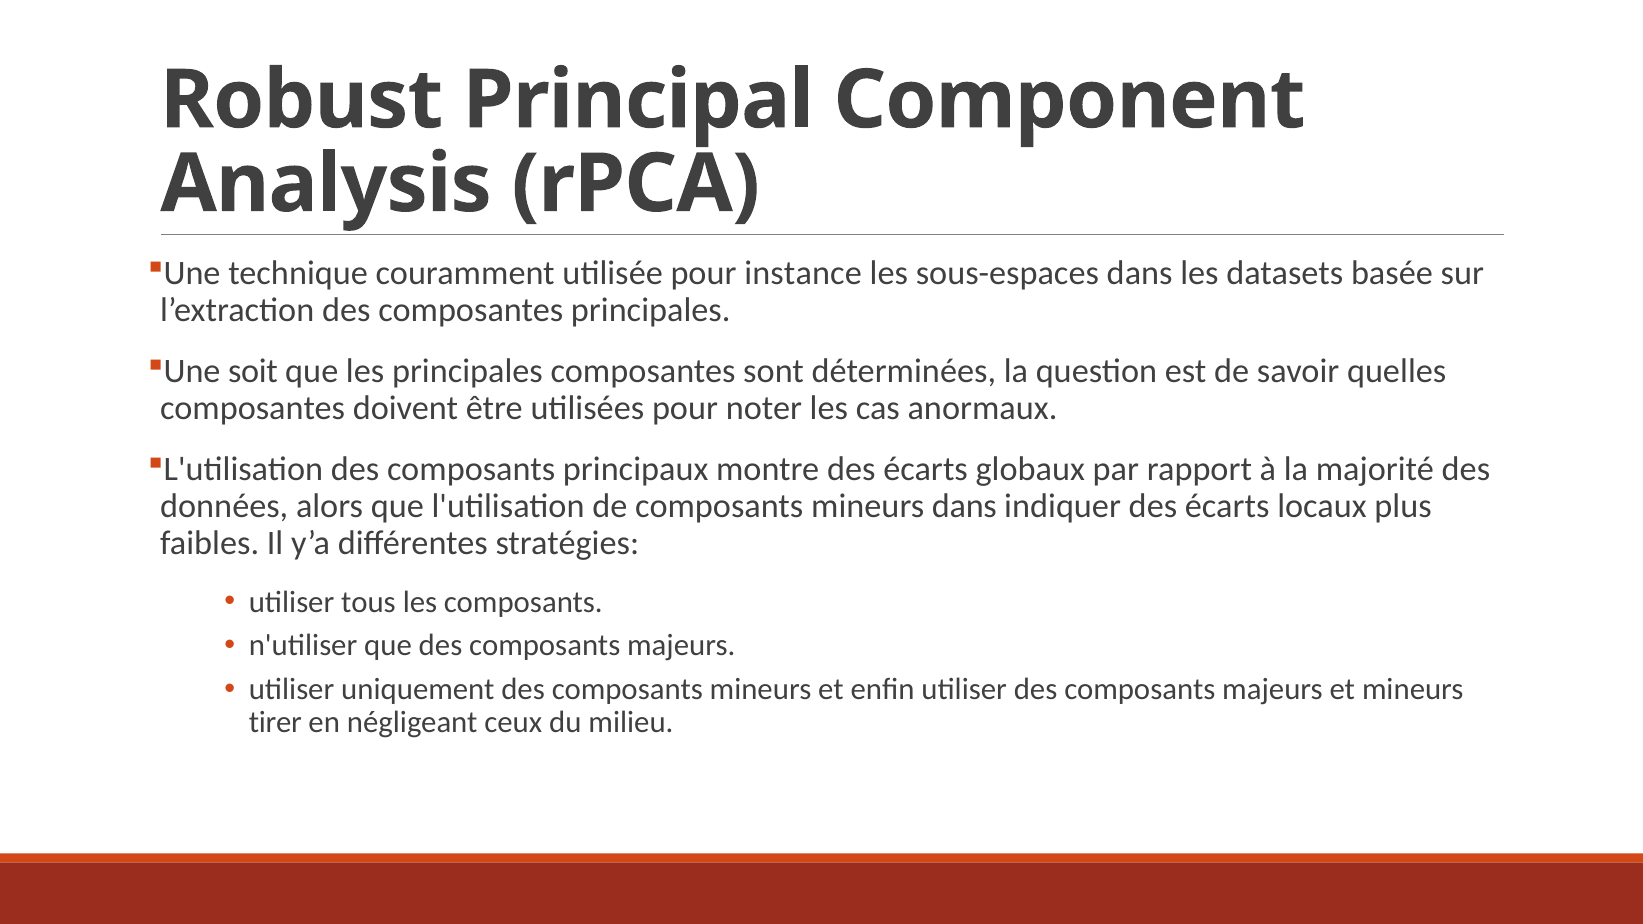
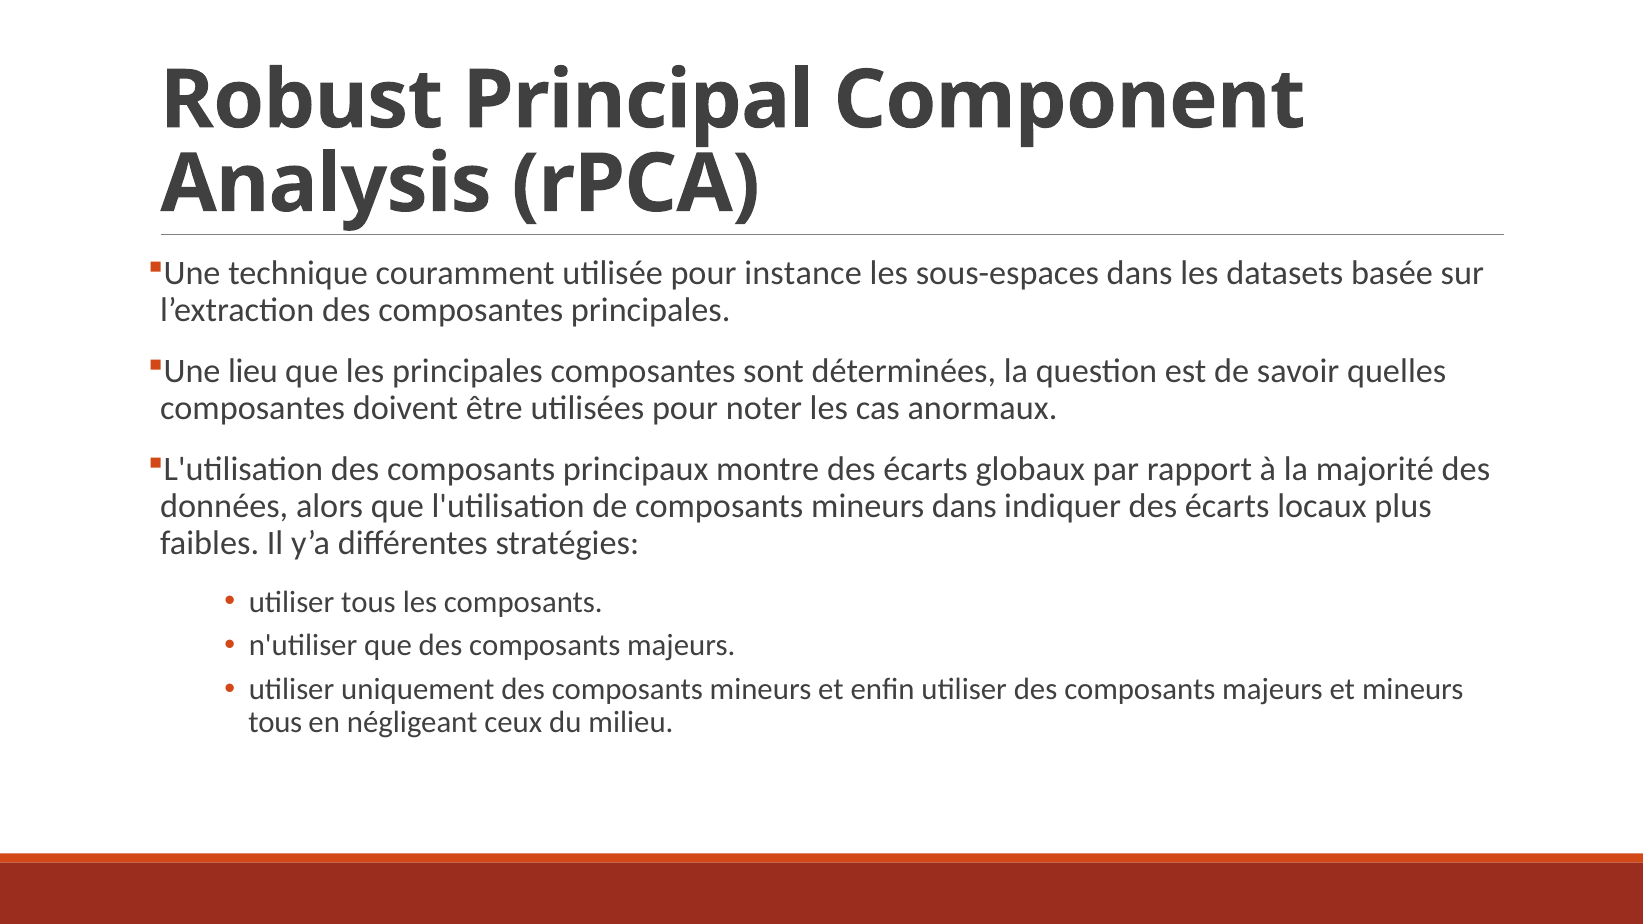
soit: soit -> lieu (253, 371)
tirer: tirer -> tous (275, 722)
